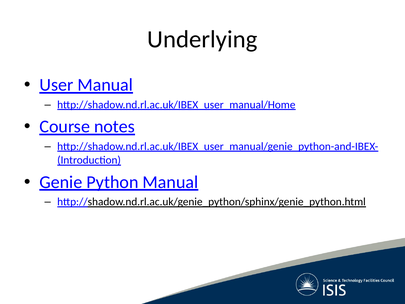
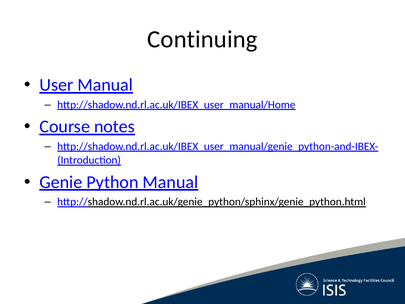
Underlying: Underlying -> Continuing (202, 39)
